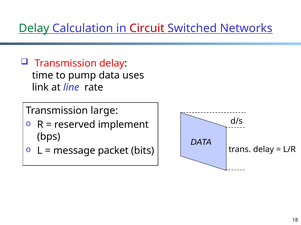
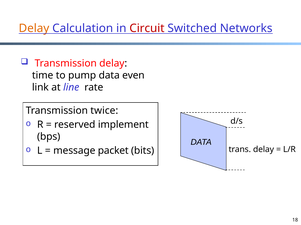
Delay colour: green -> orange (34, 28)
uses: uses -> even (133, 75)
large: large -> twice (104, 111)
